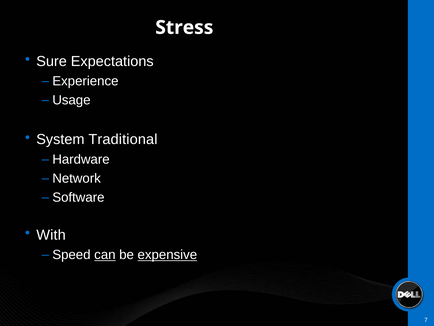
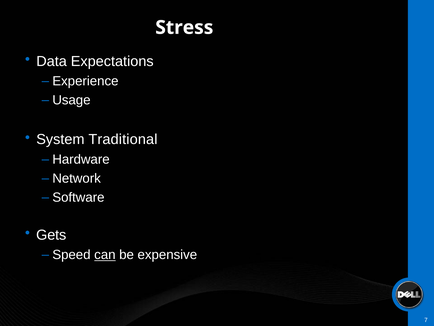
Sure: Sure -> Data (52, 61)
With: With -> Gets (51, 235)
expensive underline: present -> none (167, 255)
